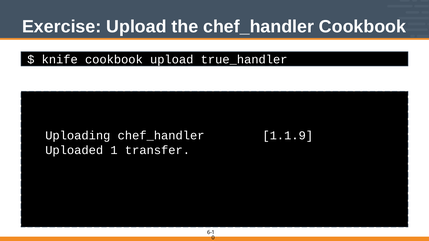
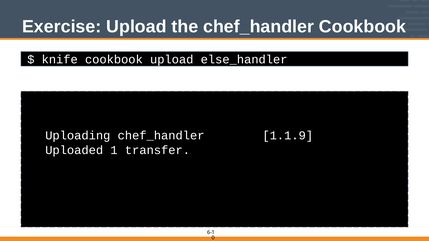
true_handler: true_handler -> else_handler (244, 60)
